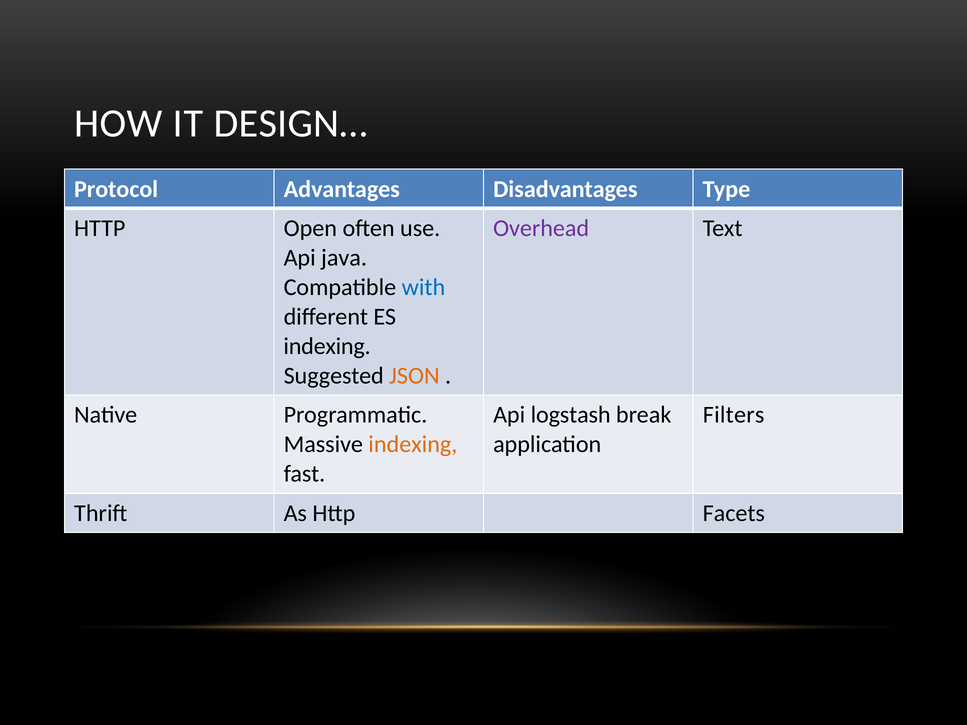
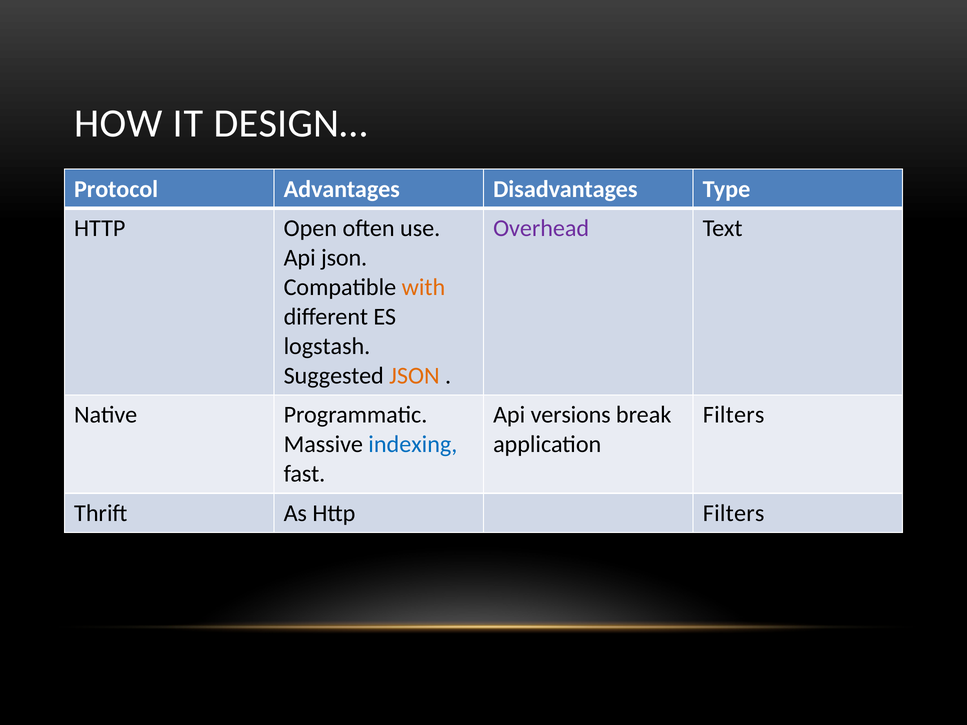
Api java: java -> json (344, 258)
with colour: blue -> orange (423, 287)
indexing: indexing -> logstash (327, 346)
logstash: logstash -> versions (571, 415)
indexing colour: orange -> blue (413, 445)
Http Facets: Facets -> Filters (734, 513)
